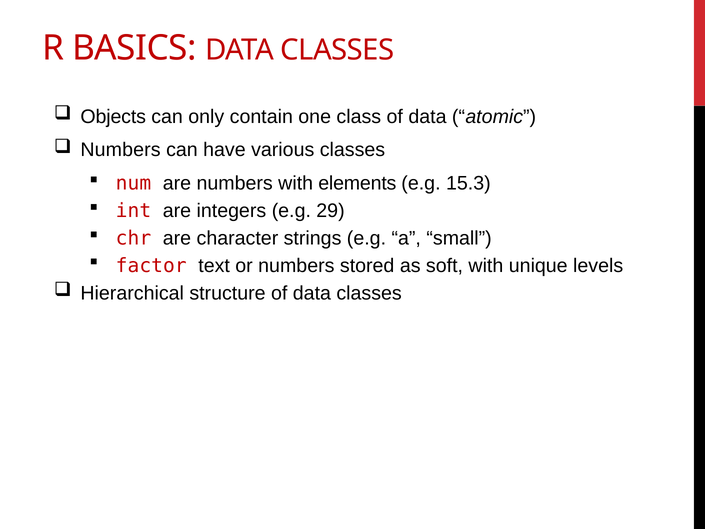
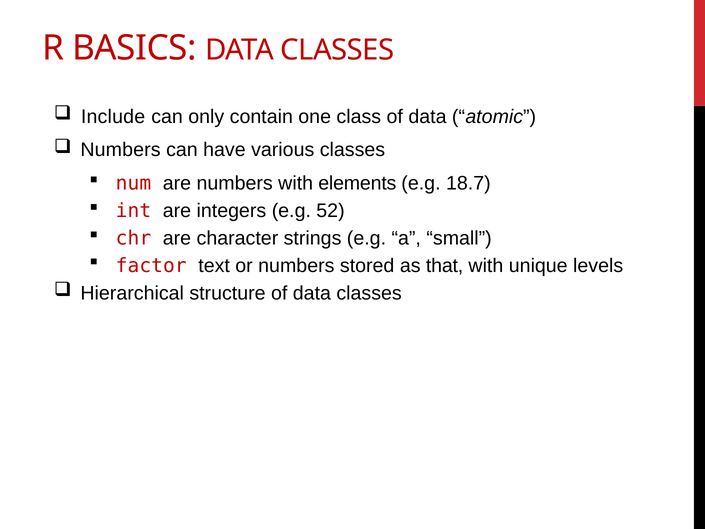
Objects: Objects -> Include (113, 117)
15.3: 15.3 -> 18.7 (468, 183)
29: 29 -> 52 (331, 211)
soft: soft -> that (445, 266)
